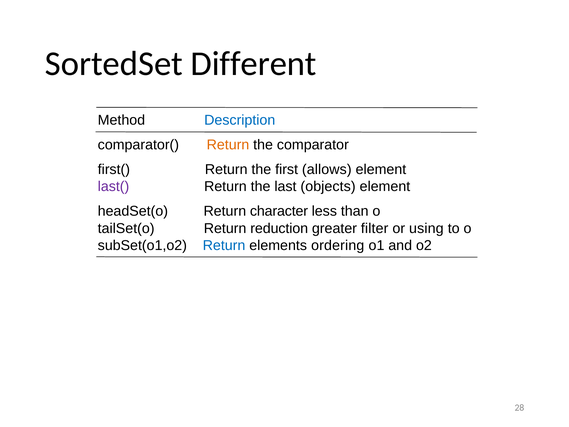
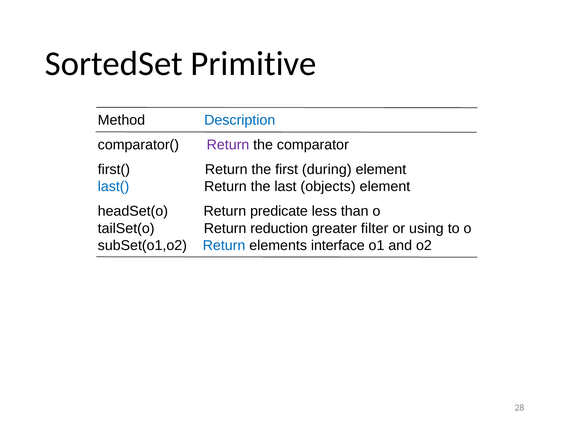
Different: Different -> Primitive (254, 64)
Return colour: orange -> purple (228, 145)
allows: allows -> during (327, 169)
last( colour: purple -> blue (114, 187)
character: character -> predicate (279, 211)
ordering: ordering -> interface (338, 245)
